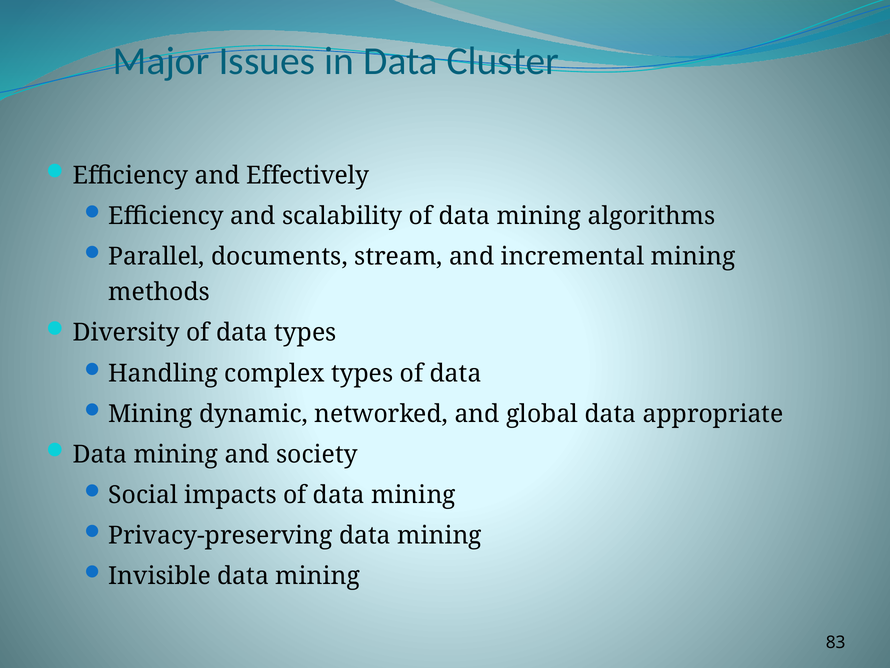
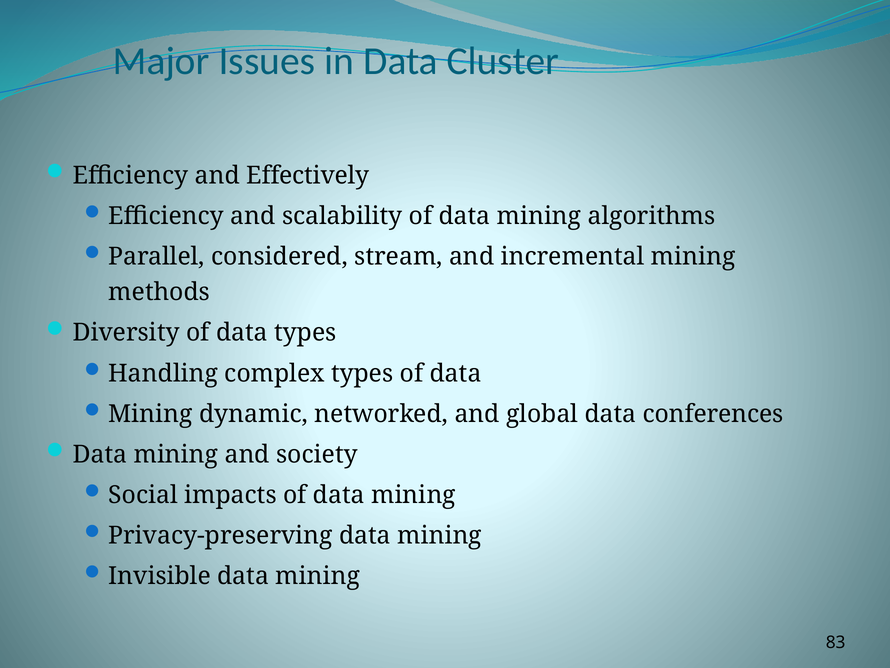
documents: documents -> considered (280, 256)
appropriate: appropriate -> conferences (713, 414)
